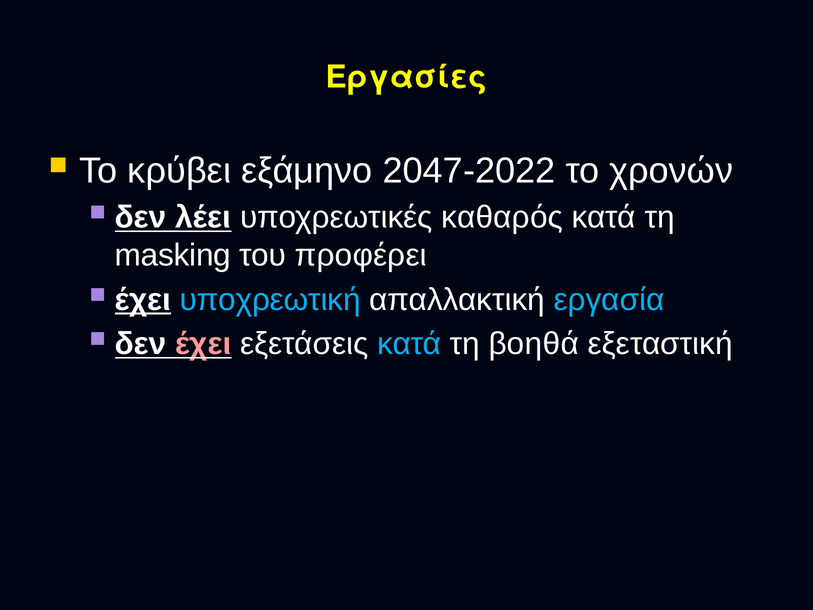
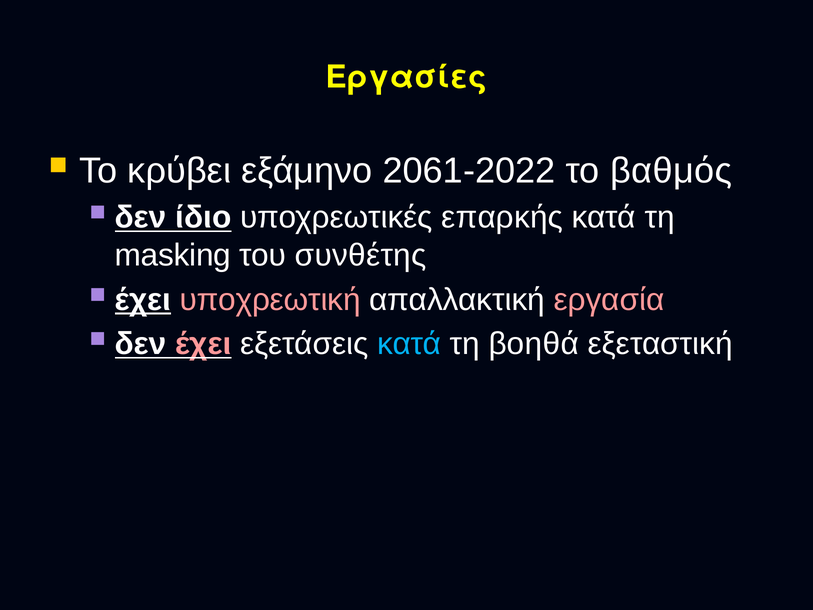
2047-2022: 2047-2022 -> 2061-2022 (469, 171)
χρονών: χρονών -> βαθμός (671, 171)
λέει: λέει -> ίδιο (203, 217)
καθαρός: καθαρός -> επαρκής (502, 217)
προφέρει: προφέρει -> συνθέτης (361, 255)
υποχρεωτική colour: light blue -> pink (270, 299)
εργασία colour: light blue -> pink (609, 299)
